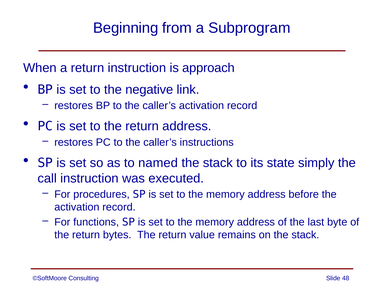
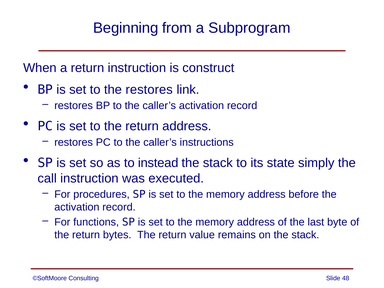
approach: approach -> construct (208, 68)
the negative: negative -> restores (149, 90)
named: named -> instead (158, 163)
